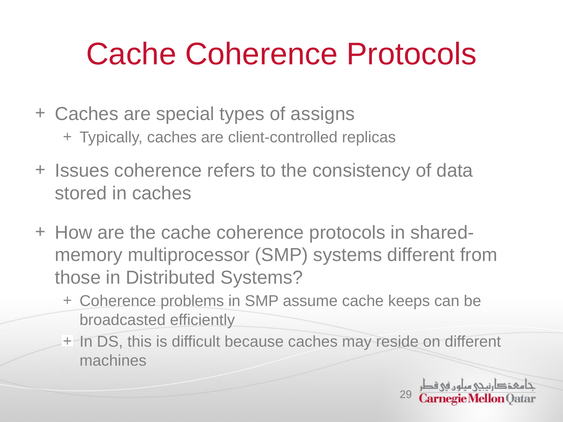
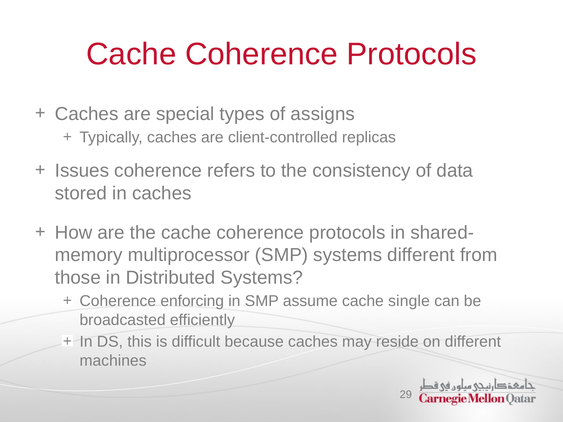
problems: problems -> enforcing (192, 301)
keeps: keeps -> single (409, 301)
